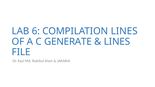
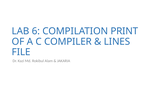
COMPILATION LINES: LINES -> PRINT (124, 31)
GENERATE: GENERATE -> COMPILER (68, 42)
